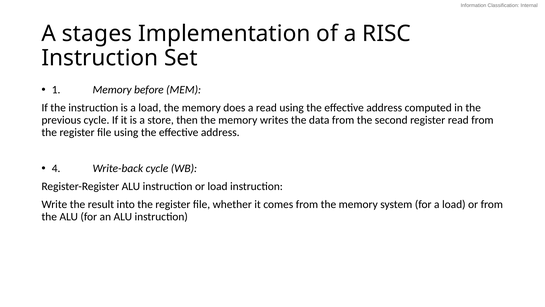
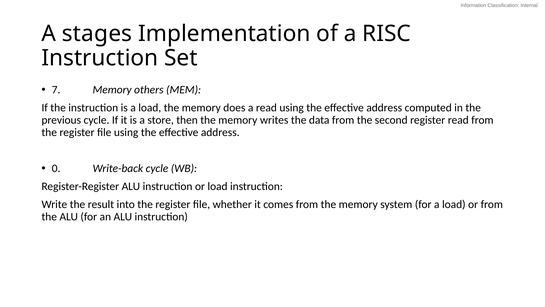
1: 1 -> 7 (56, 90)
before: before -> others (149, 90)
4: 4 -> 0 (56, 168)
